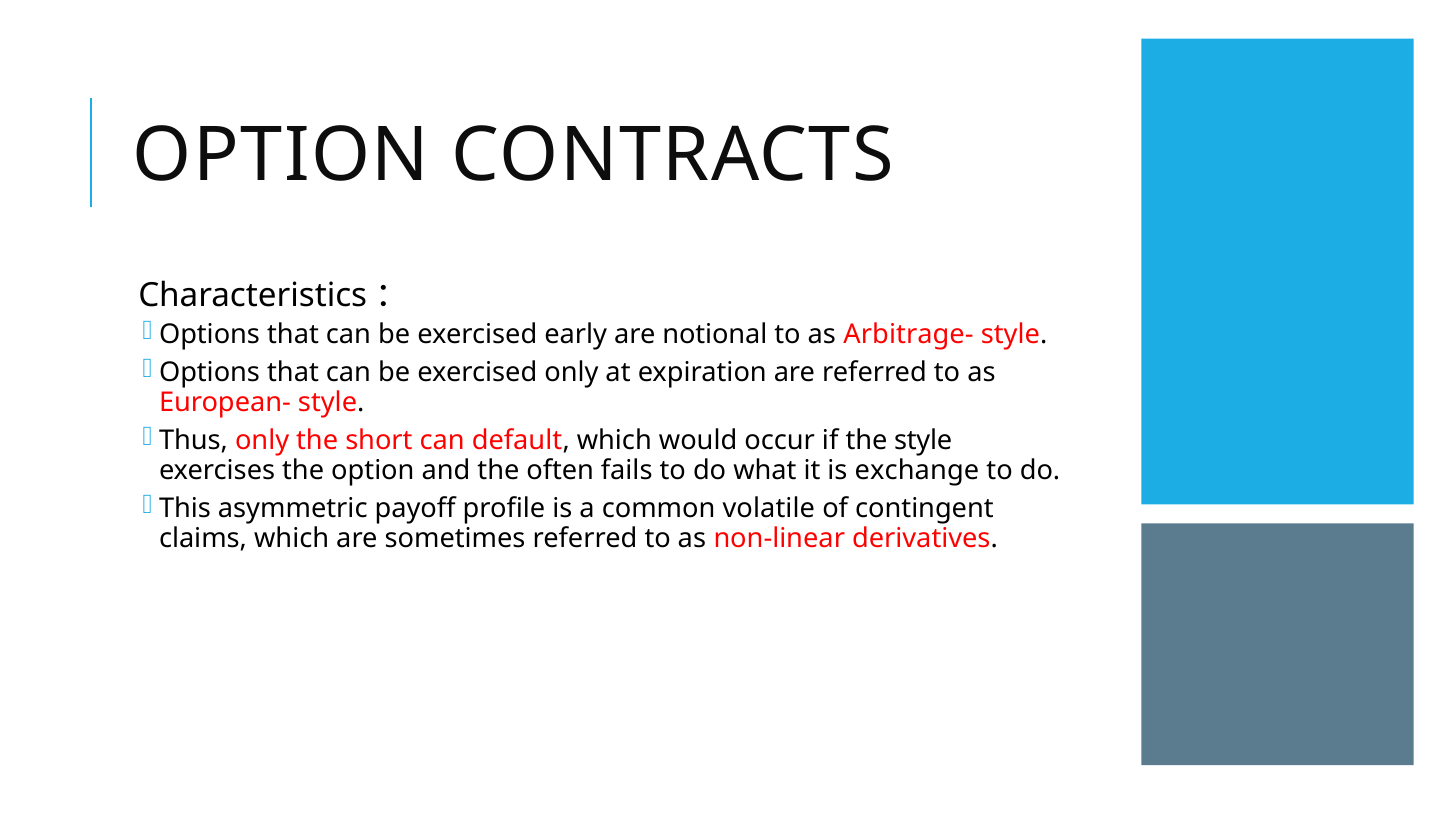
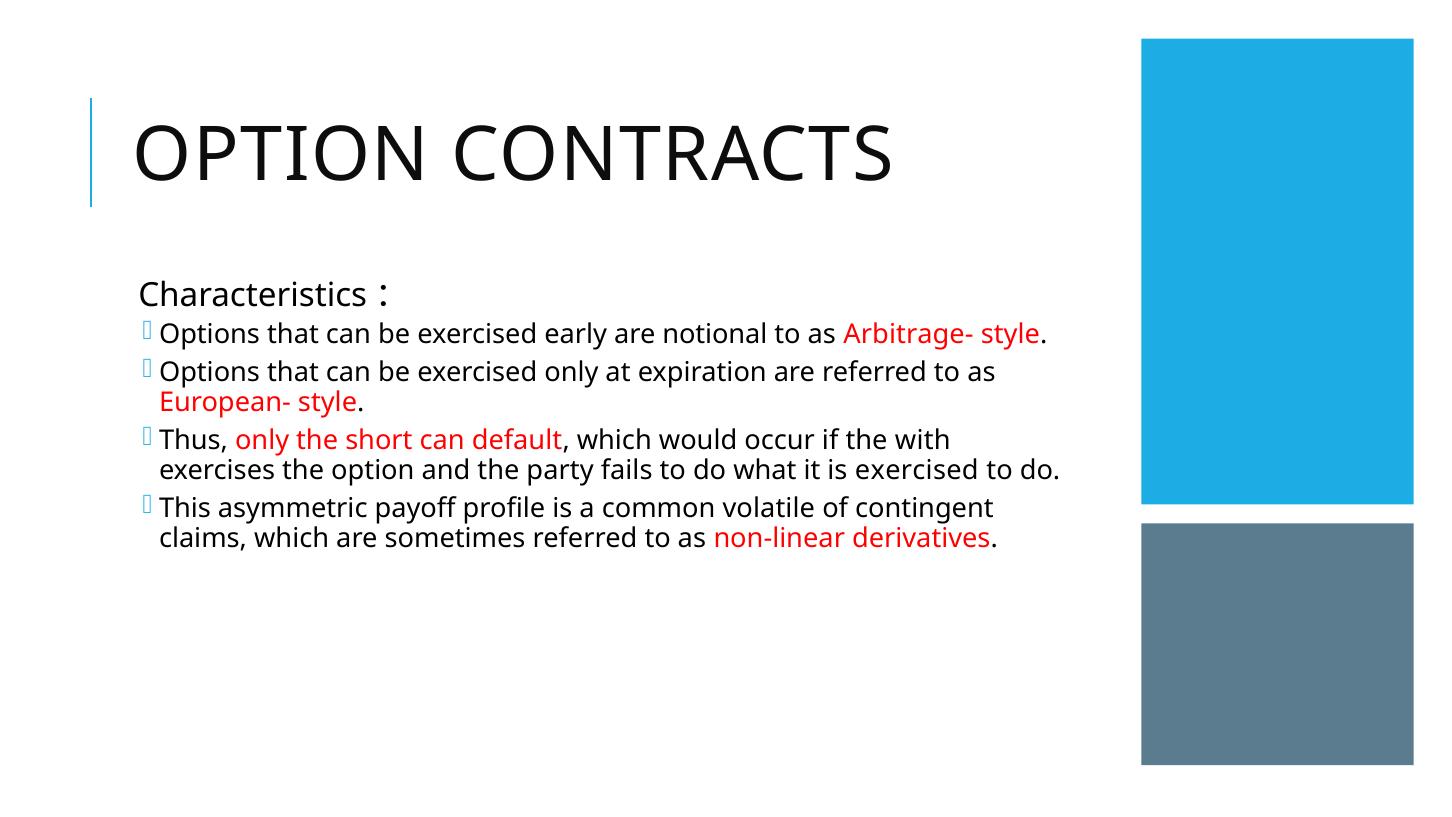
the style: style -> with (923, 441)
often: often -> party (560, 470)
is exchange: exchange -> exercised (917, 470)
